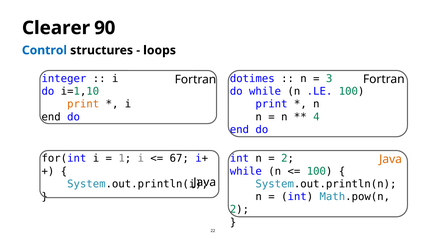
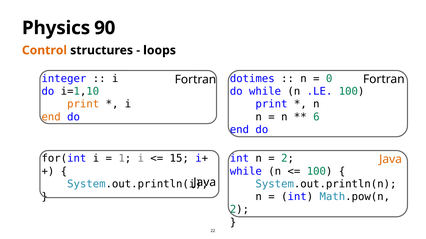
Clearer: Clearer -> Physics (56, 28)
Control colour: blue -> orange (44, 50)
3: 3 -> 0 (329, 79)
end colour: black -> orange (51, 117)
4: 4 -> 6 (316, 117)
67: 67 -> 15 (179, 159)
